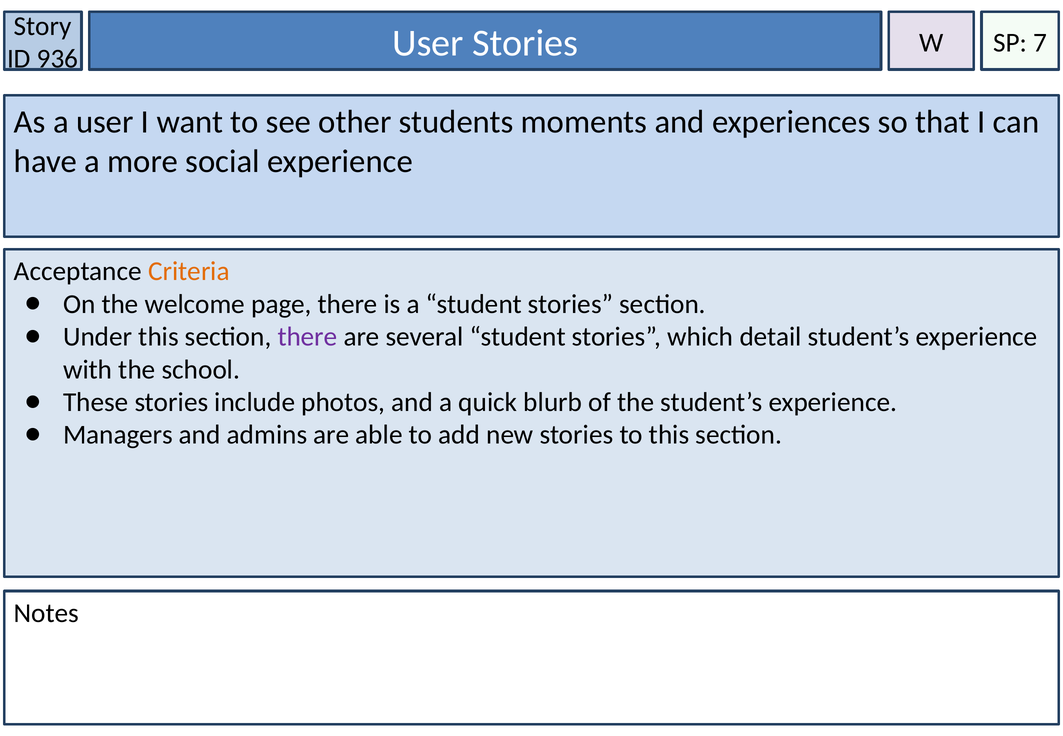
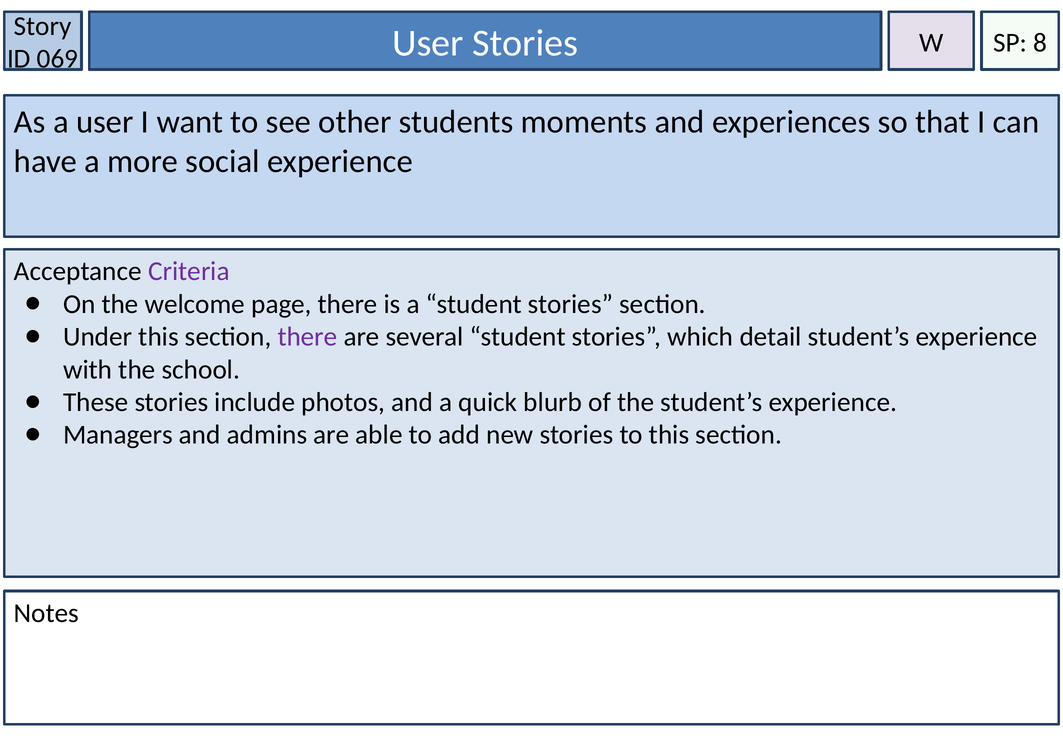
7: 7 -> 8 (1040, 43)
936: 936 -> 069 (58, 59)
Criteria colour: orange -> purple (189, 271)
